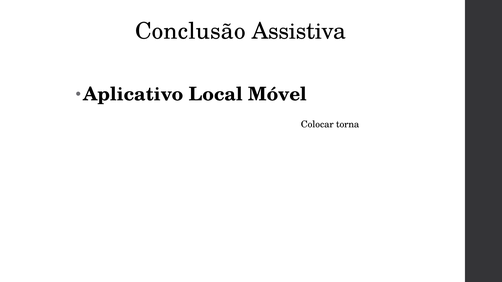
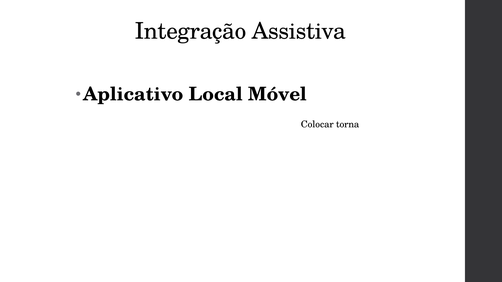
Conclusão: Conclusão -> Integração (191, 31)
